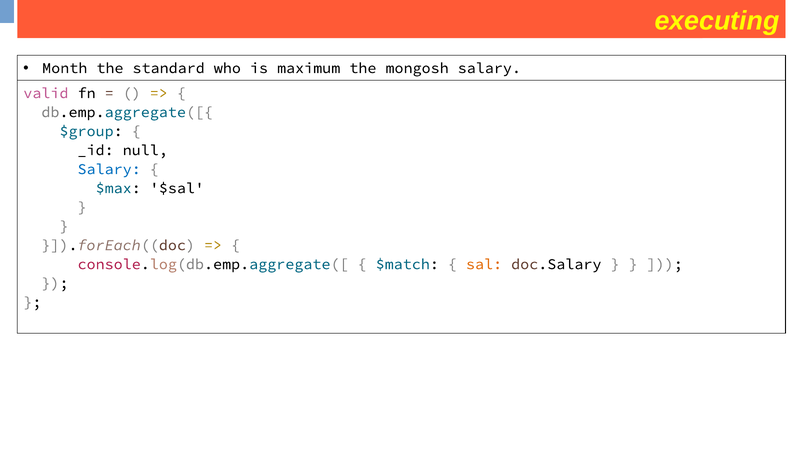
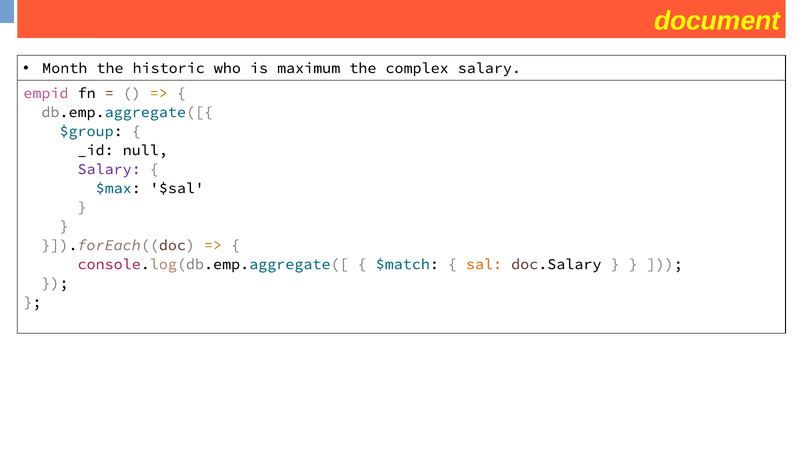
executing: executing -> document (717, 21)
standard: standard -> historic (169, 68)
mongosh: mongosh -> complex (417, 68)
valid: valid -> empid (46, 93)
Salary colour: blue -> purple (109, 169)
